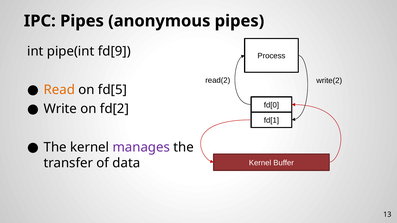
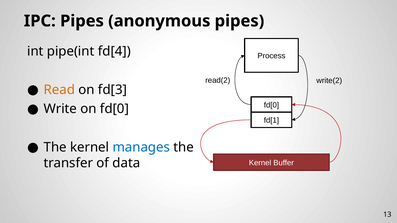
fd[9: fd[9 -> fd[4 (114, 51)
fd[5: fd[5 -> fd[3 (112, 90)
on fd[2: fd[2 -> fd[0 (114, 109)
manages colour: purple -> blue (141, 147)
